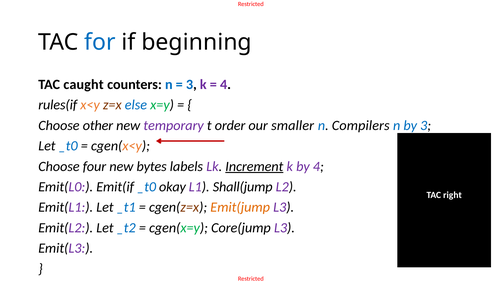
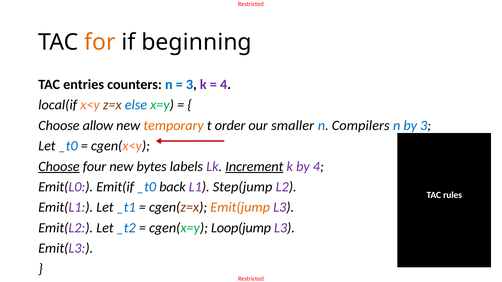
for colour: blue -> orange (100, 42)
caught: caught -> entries (84, 85)
rules(if: rules(if -> local(if (58, 105)
other: other -> allow (98, 126)
temporary colour: purple -> orange (174, 126)
Choose underline: none -> present (59, 167)
okay: okay -> back (172, 187)
Shall(jump: Shall(jump -> Step(jump (243, 187)
right: right -> rules (453, 195)
Core(jump: Core(jump -> Loop(jump (241, 228)
